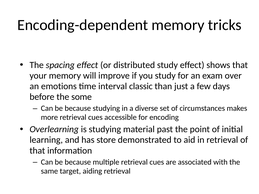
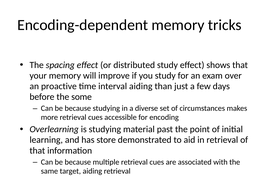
emotions: emotions -> proactive (59, 86)
interval classic: classic -> aiding (141, 86)
